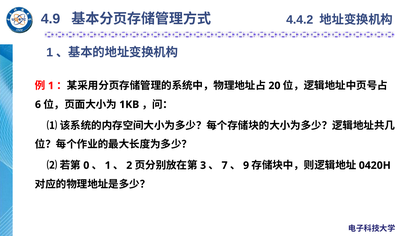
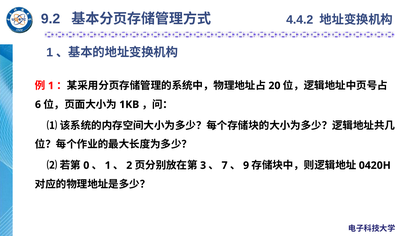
4.9: 4.9 -> 9.2 (51, 19)
